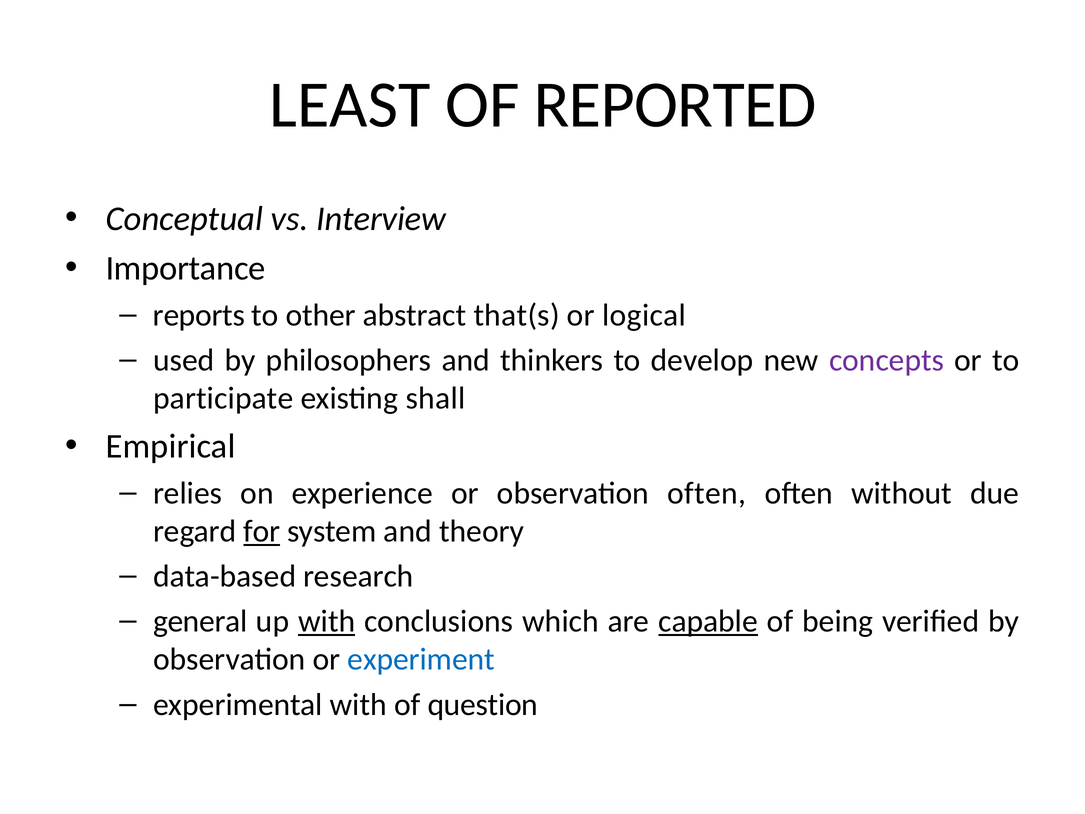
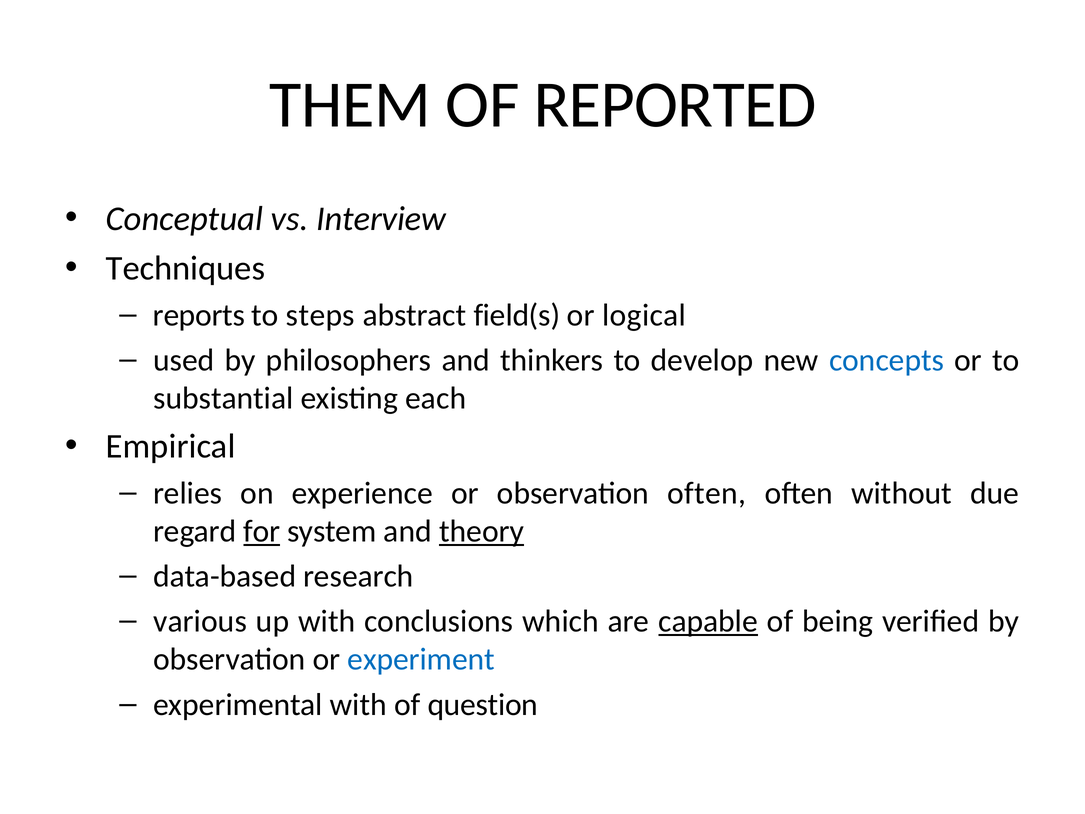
LEAST: LEAST -> THEM (350, 105)
Importance: Importance -> Techniques (185, 268)
other: other -> steps (320, 315)
that(s: that(s -> field(s (517, 315)
concepts colour: purple -> blue (886, 360)
participate: participate -> substantial (223, 398)
shall: shall -> each (436, 398)
theory underline: none -> present (482, 531)
general: general -> various (200, 621)
with underline: present -> none (327, 621)
